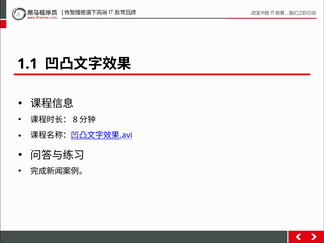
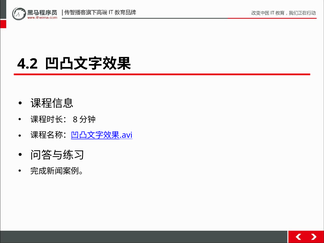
1.1: 1.1 -> 4.2 (27, 64)
